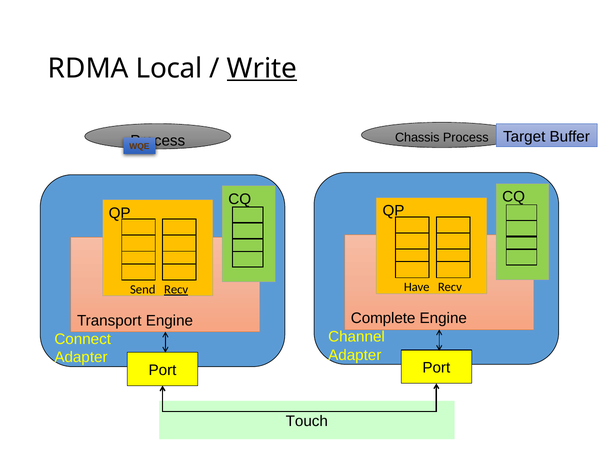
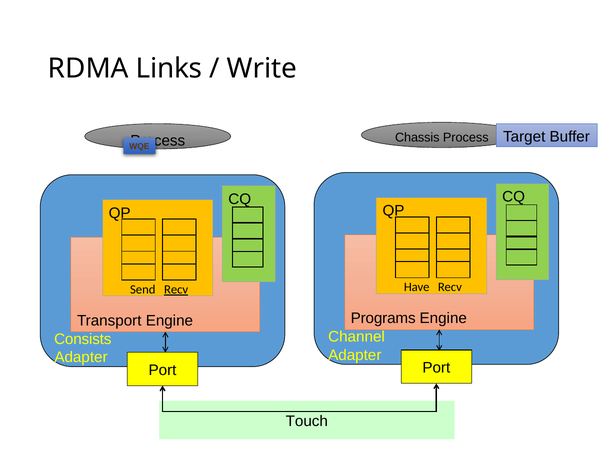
Local: Local -> Links (169, 68)
Write underline: present -> none (262, 68)
Complete: Complete -> Programs (383, 318)
Connect: Connect -> Consists (83, 339)
